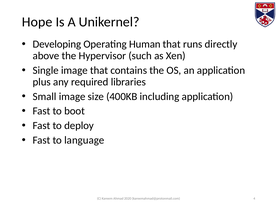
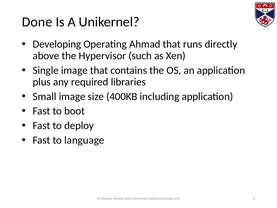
Hope: Hope -> Done (37, 22)
Operating Human: Human -> Ahmad (145, 44)
